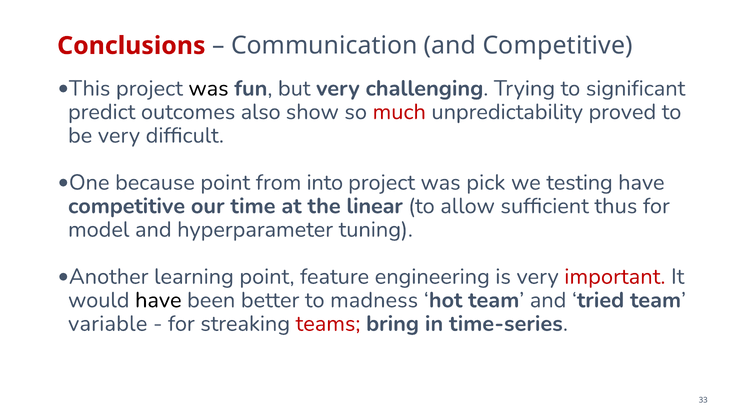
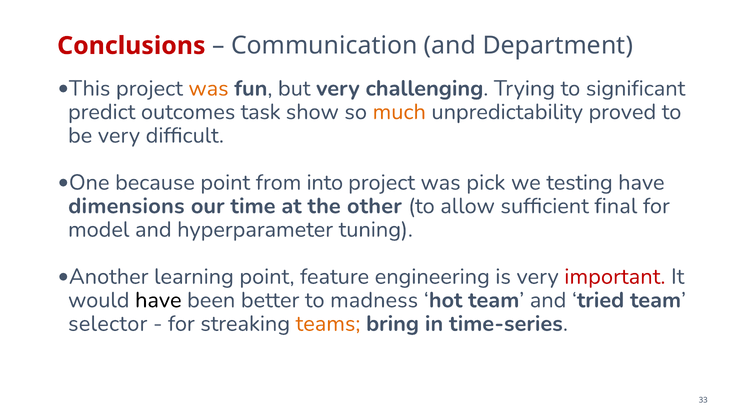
and Competitive: Competitive -> Department (558, 46)
was colour: black -> orange (208, 88)
also: also -> task (261, 112)
much colour: red -> orange (399, 112)
competitive: competitive -> dimensions (126, 206)
linear: linear -> other (374, 206)
thus: thus -> final (616, 206)
variable: variable -> selector (108, 324)
teams colour: red -> orange (328, 324)
